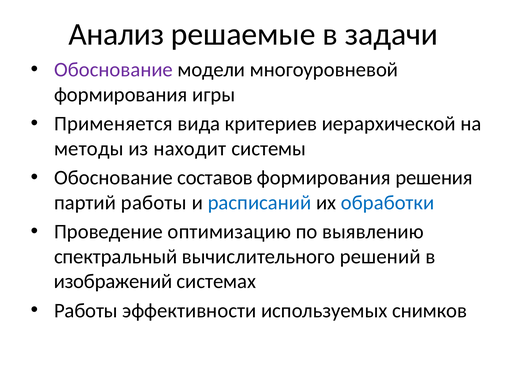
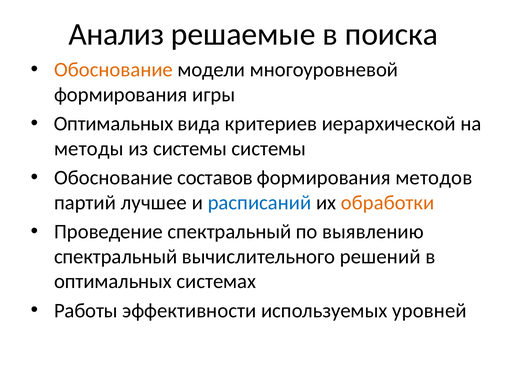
задачи: задачи -> поиска (392, 34)
Обоснование colour: purple -> orange (113, 70)
Применяется: Применяется -> Оптимальных (114, 124)
из находит: находит -> системы (190, 148)
решения: решения -> методов (434, 177)
партий работы: работы -> лучшее (154, 202)
обработки colour: blue -> orange (388, 202)
Проведение оптимизацию: оптимизацию -> спектральный (229, 231)
изображений: изображений -> оптимальных (113, 281)
снимков: снимков -> уровней (429, 310)
